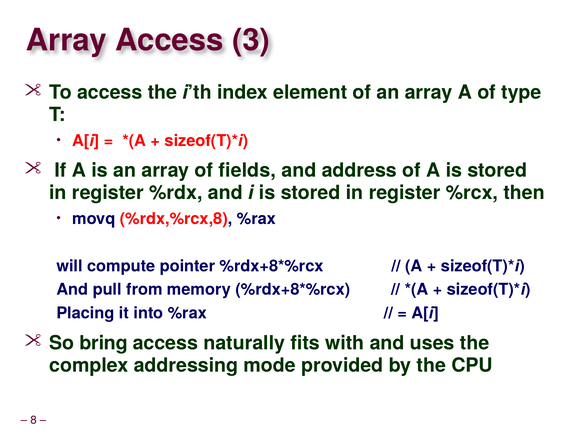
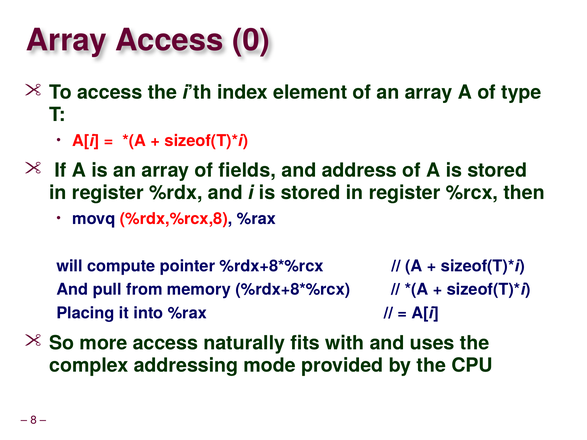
3: 3 -> 0 (251, 40)
bring: bring -> more (104, 343)
